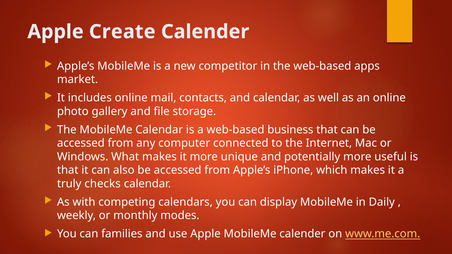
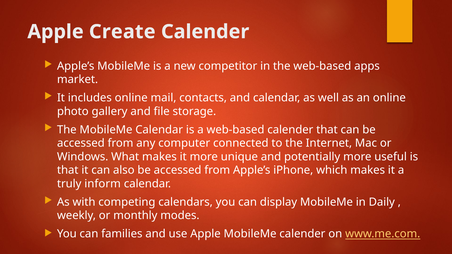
web-based business: business -> calender (290, 130)
checks: checks -> inform (103, 184)
